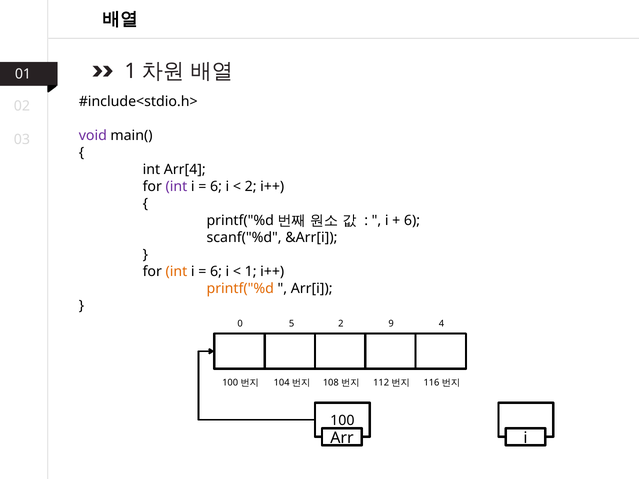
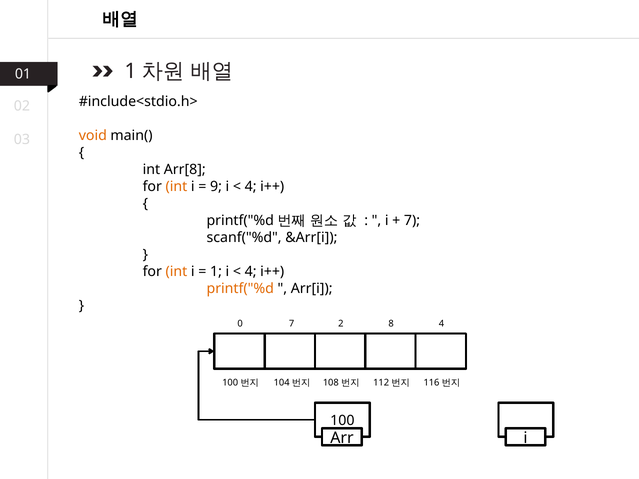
void colour: purple -> orange (93, 136)
Arr[4: Arr[4 -> Arr[8 (185, 170)
int colour: purple -> orange (176, 187)
6: 6 -> 9 (216, 187)
2: 2 -> 4 (251, 187)
6: 6 -> 7 (412, 221)
6: 6 -> 1 (216, 272)
1: 1 -> 4 (251, 272)
0 5: 5 -> 7 (292, 324)
9: 9 -> 8 (391, 324)
